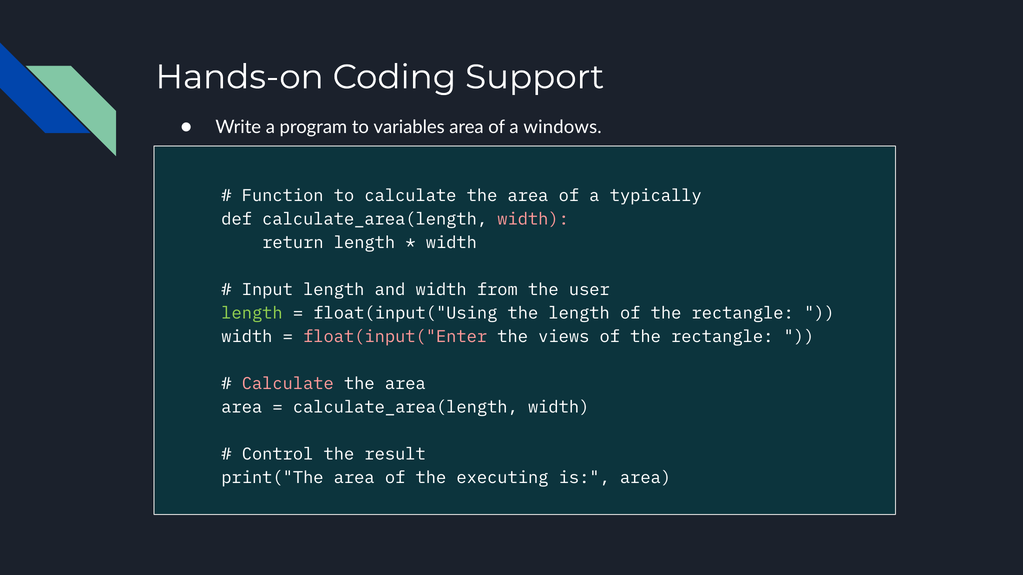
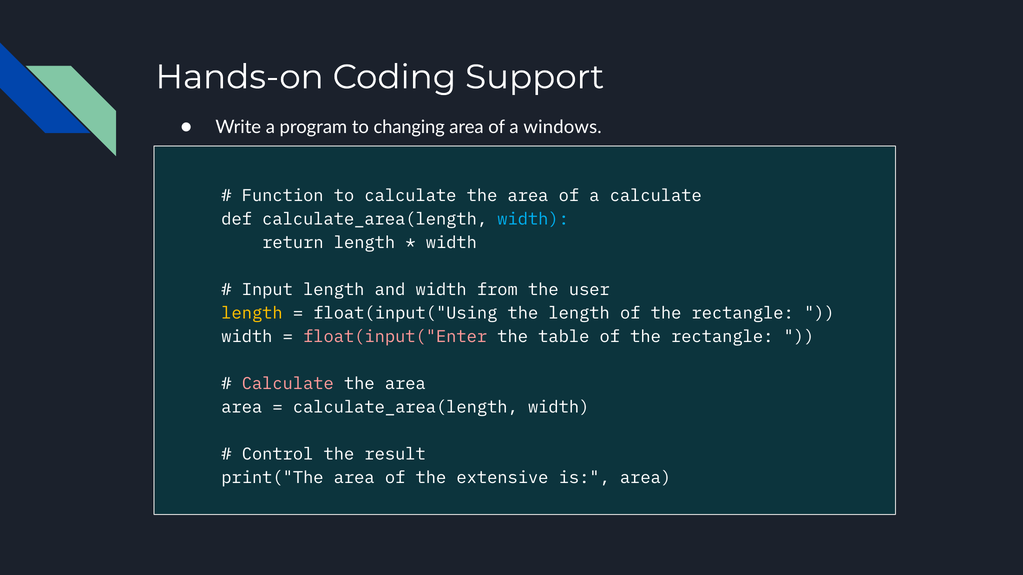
variables: variables -> changing (409, 127)
a typically: typically -> calculate (656, 196)
width colour: pink -> light blue (533, 219)
length colour: light green -> yellow (252, 313)
views: views -> table (564, 337)
executing: executing -> extensive (502, 478)
